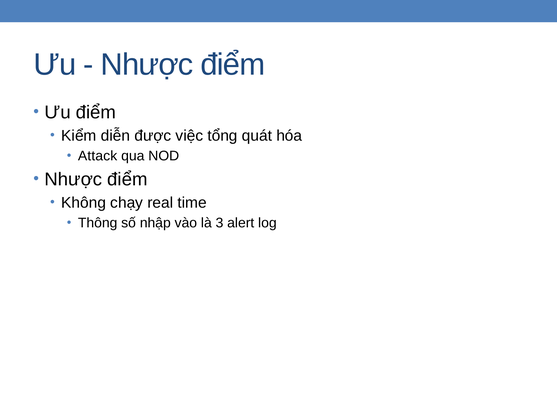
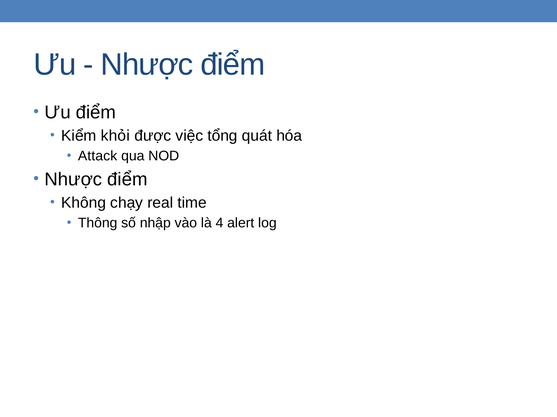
diễn: diễn -> khỏi (115, 136)
3: 3 -> 4 (219, 223)
